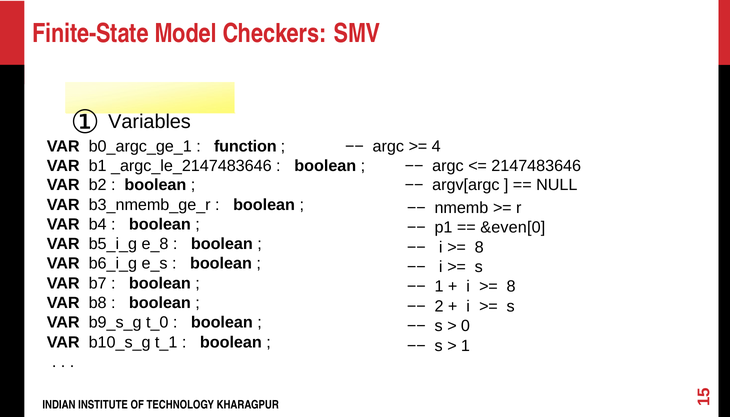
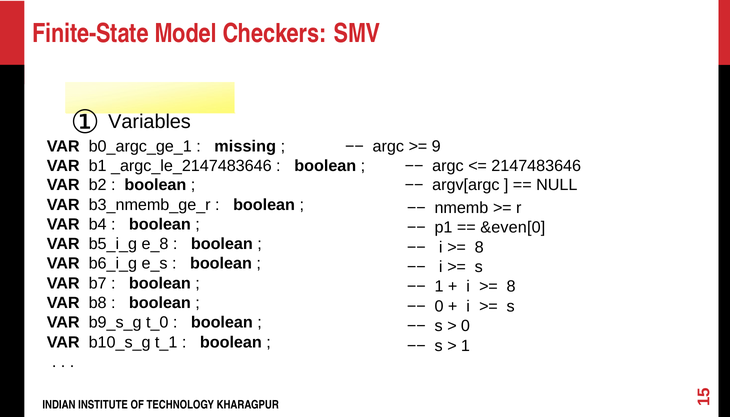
function: function -> missing (245, 146)
4: 4 -> 9 (436, 146)
2: 2 -> 0 (439, 306)
